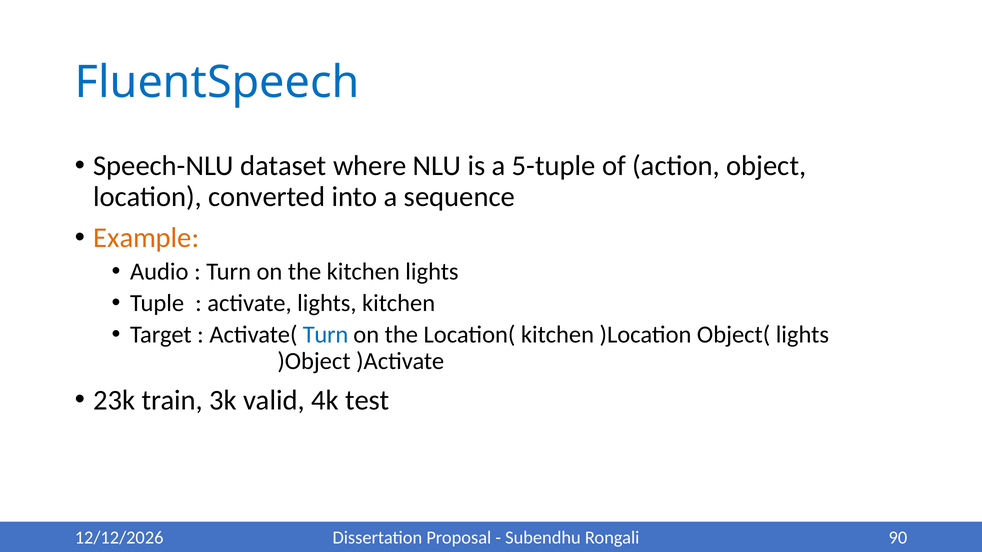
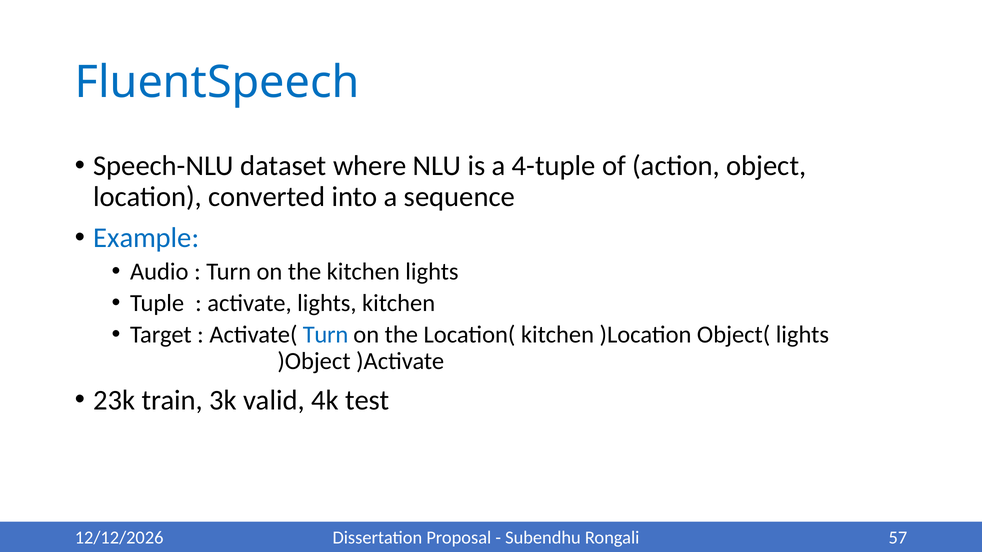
5-tuple: 5-tuple -> 4-tuple (554, 166)
Example colour: orange -> blue (146, 238)
90: 90 -> 57 (898, 538)
